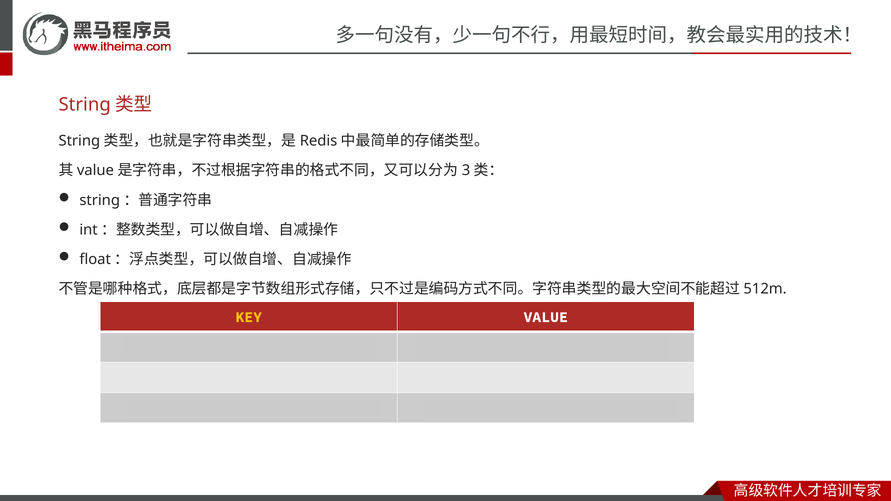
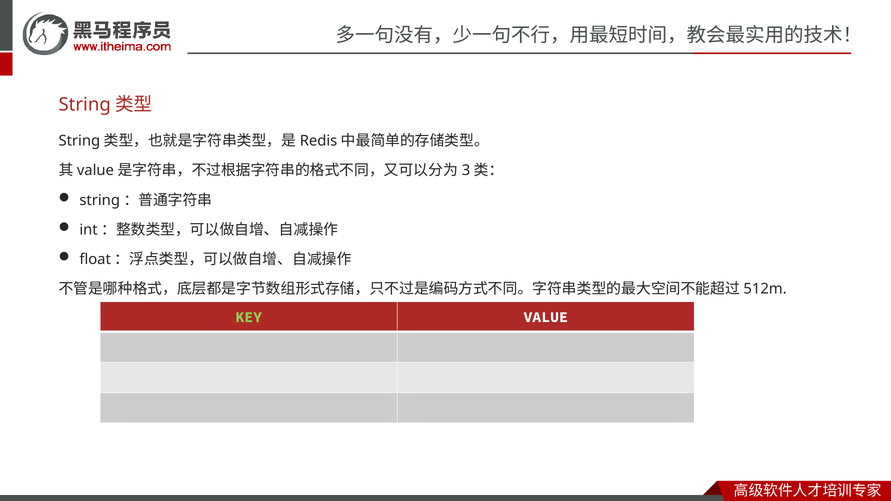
KEY colour: yellow -> light green (249, 317)
